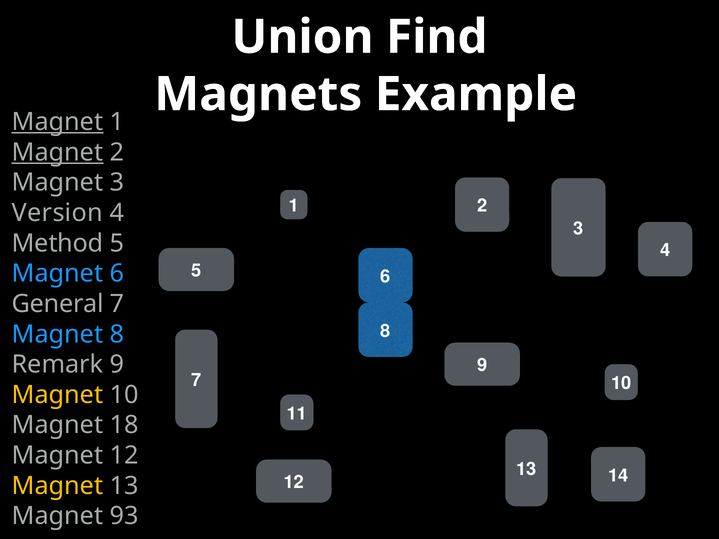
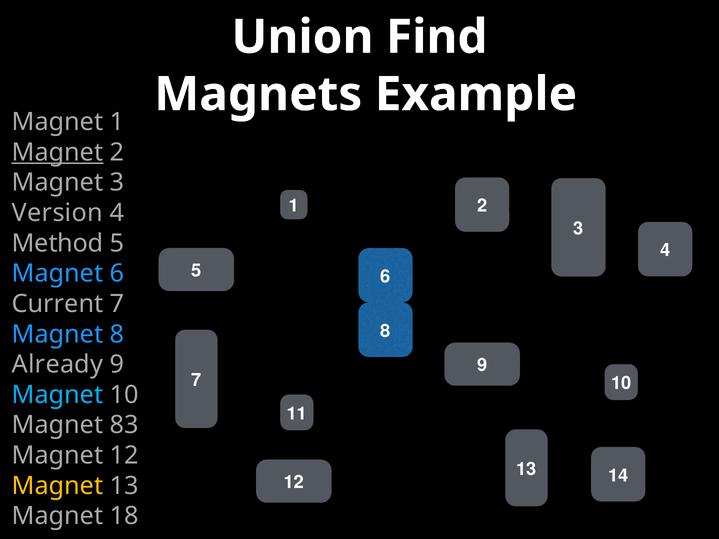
Magnet underline: present -> none (58, 122)
General: General -> Current (58, 304)
Remark: Remark -> Already (57, 365)
Magnet colour: yellow -> light blue (58, 395)
18: 18 -> 83 (124, 425)
93: 93 -> 18 (124, 516)
